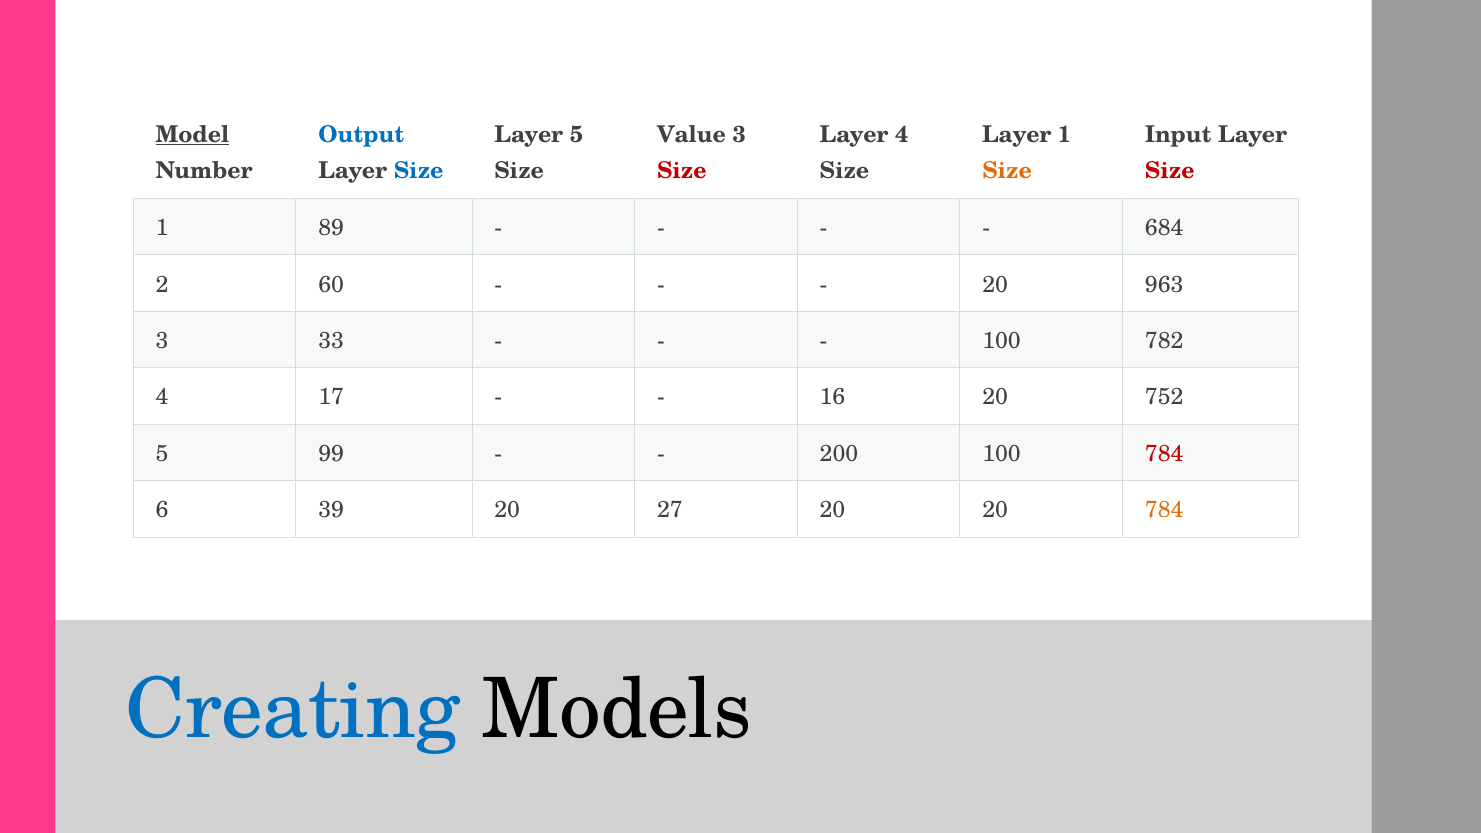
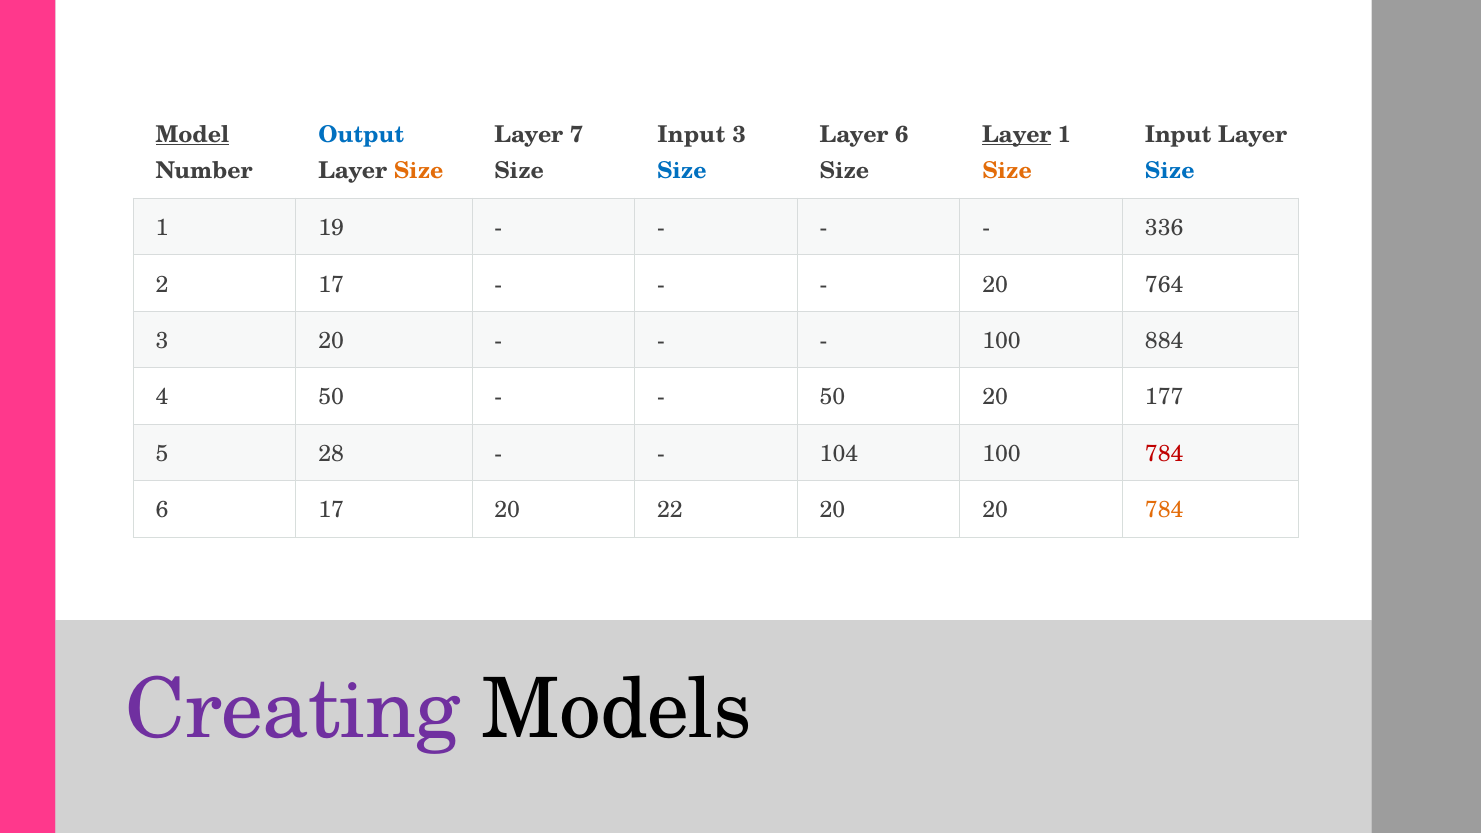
Layer 5: 5 -> 7 (577, 135)
Value: Value -> Input (691, 135)
Layer 4: 4 -> 6 (902, 135)
Layer underline: none -> present (1017, 135)
Size colour: blue -> orange (419, 170)
Size colour: red -> blue (682, 170)
Size colour: red -> blue (1170, 170)
89: 89 -> 19 (331, 228)
684: 684 -> 336 (1164, 228)
2 60: 60 -> 17 (331, 284)
963: 963 -> 764 (1164, 284)
3 33: 33 -> 20 (331, 341)
782: 782 -> 884 (1164, 341)
4 17: 17 -> 50 (331, 397)
16: 16 -> 50 (833, 397)
752: 752 -> 177 (1164, 397)
99: 99 -> 28 (331, 454)
200: 200 -> 104 (839, 454)
6 39: 39 -> 17 (331, 510)
27: 27 -> 22 (670, 510)
Creating colour: blue -> purple (293, 710)
